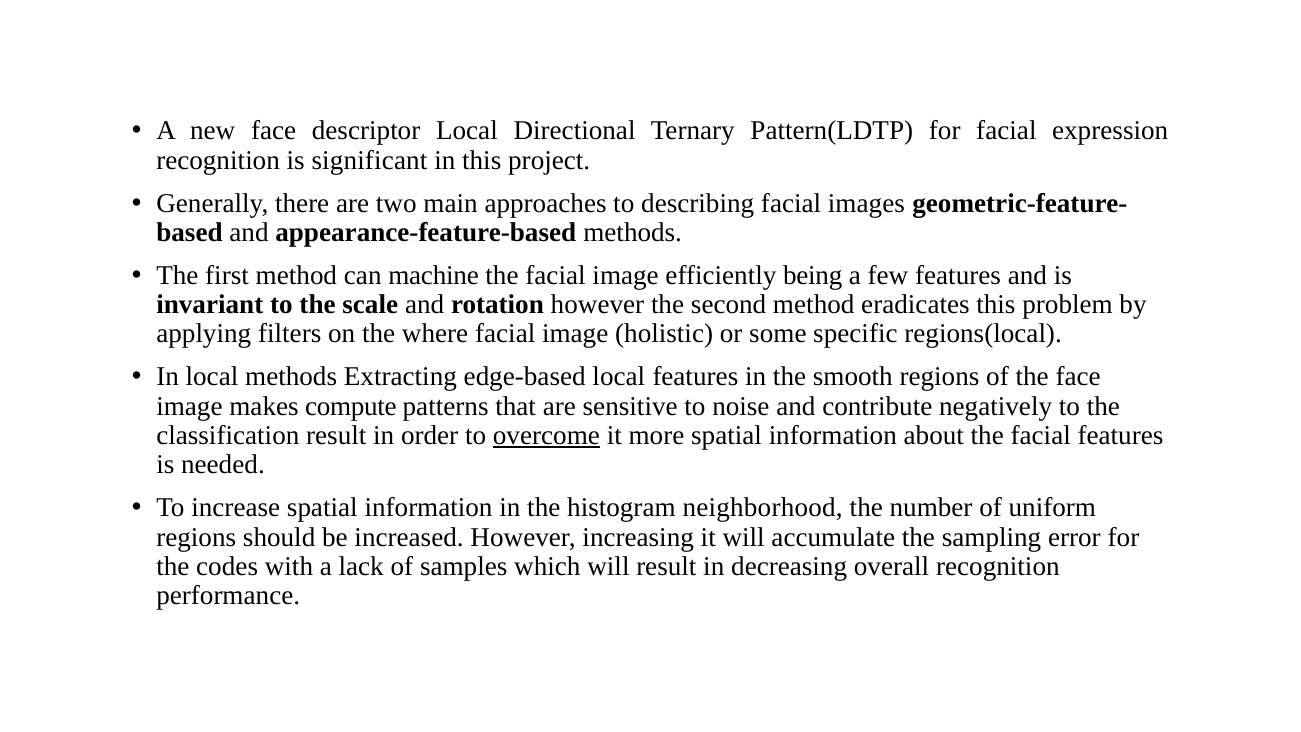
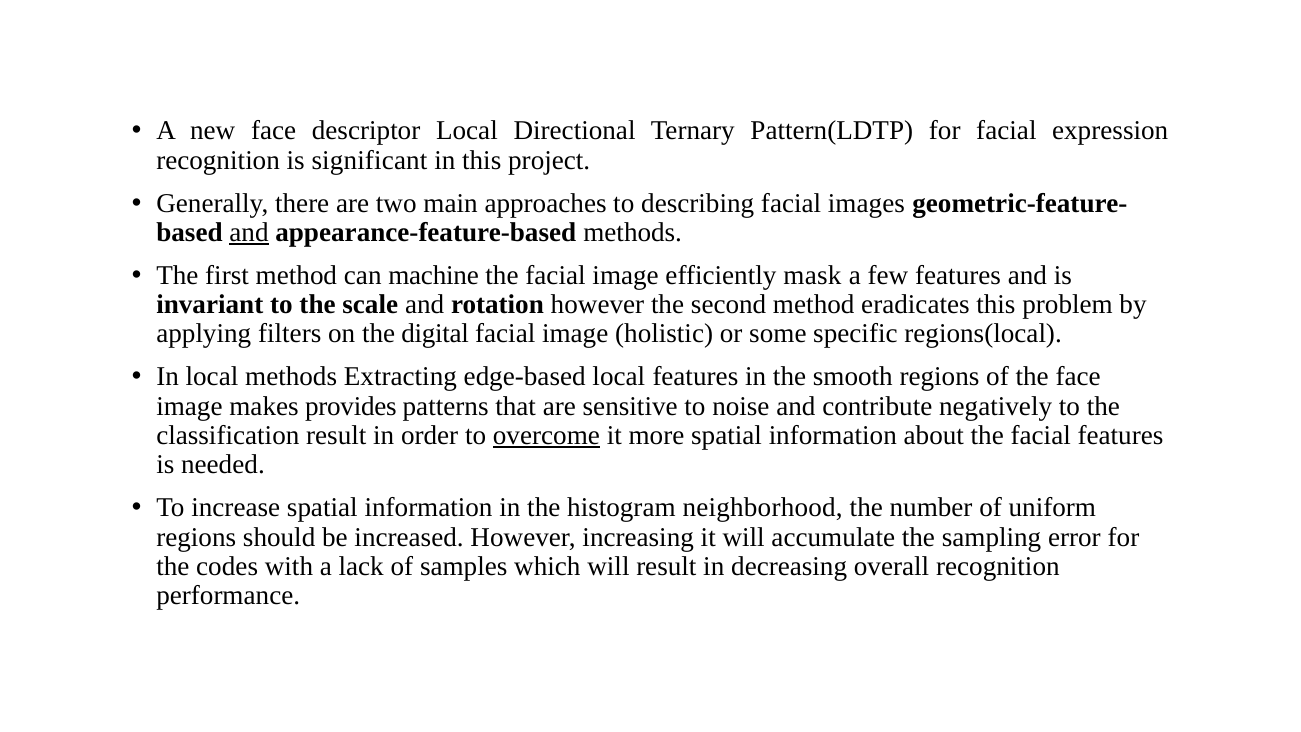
and underline: none -> present (249, 232)
being: being -> mask (812, 275)
where: where -> digital (435, 334)
compute: compute -> provides (351, 406)
